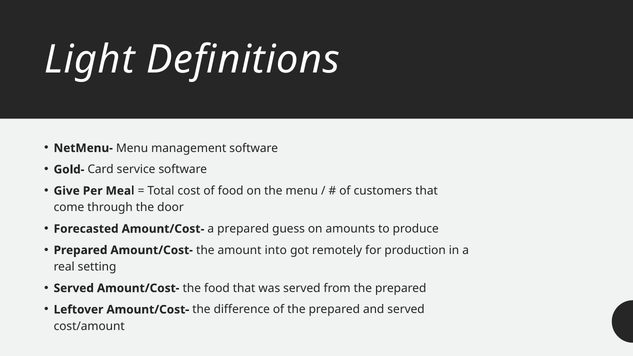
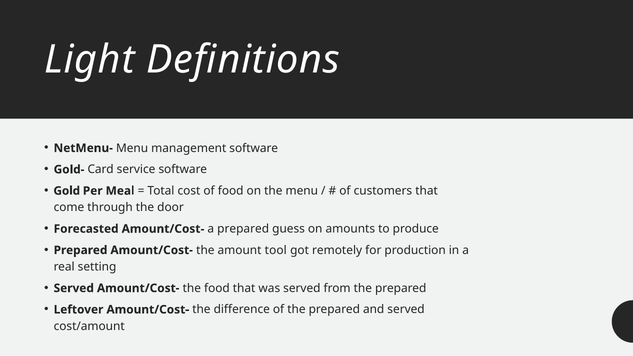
Give: Give -> Gold (67, 191)
into: into -> tool (276, 250)
